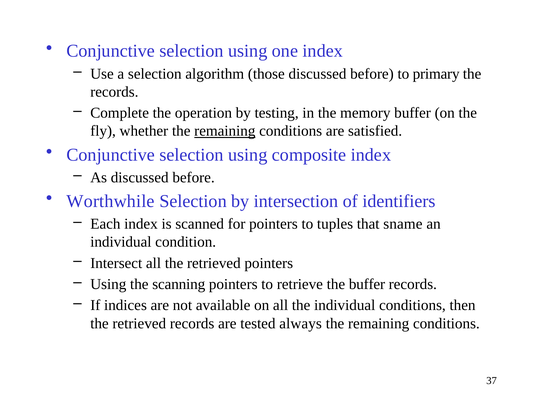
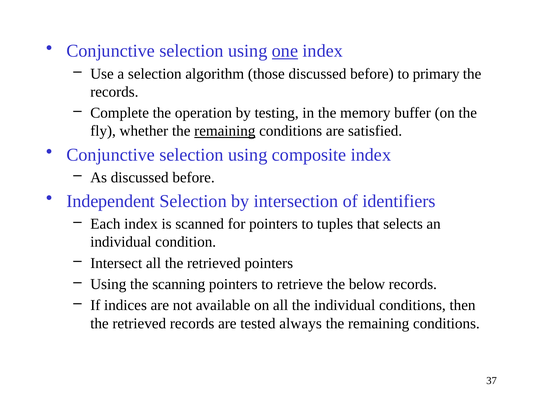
one underline: none -> present (285, 51)
Worthwhile: Worthwhile -> Independent (111, 201)
sname: sname -> selects (403, 224)
the buffer: buffer -> below (367, 284)
